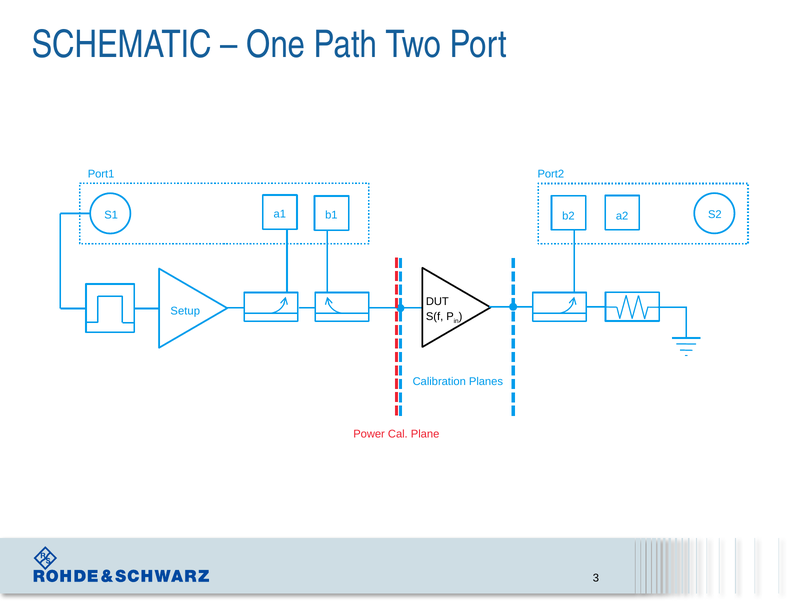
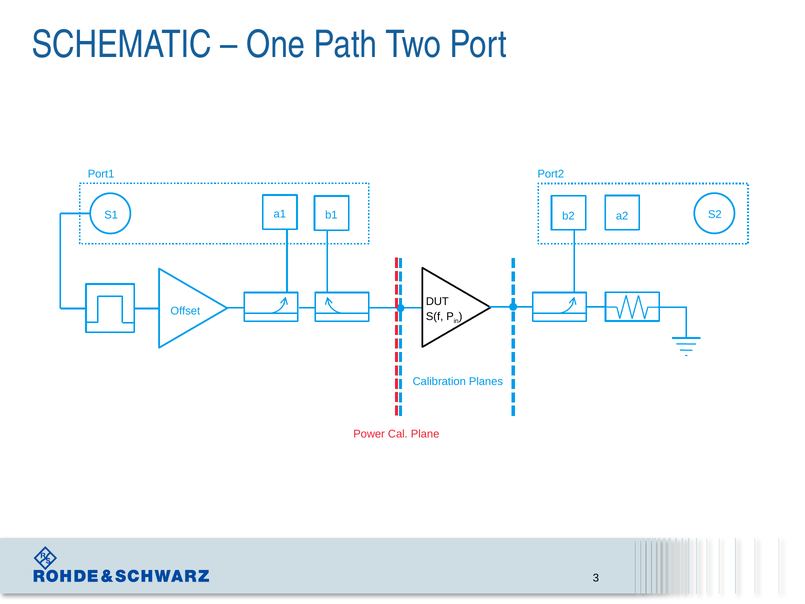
Setup: Setup -> Offset (185, 311)
